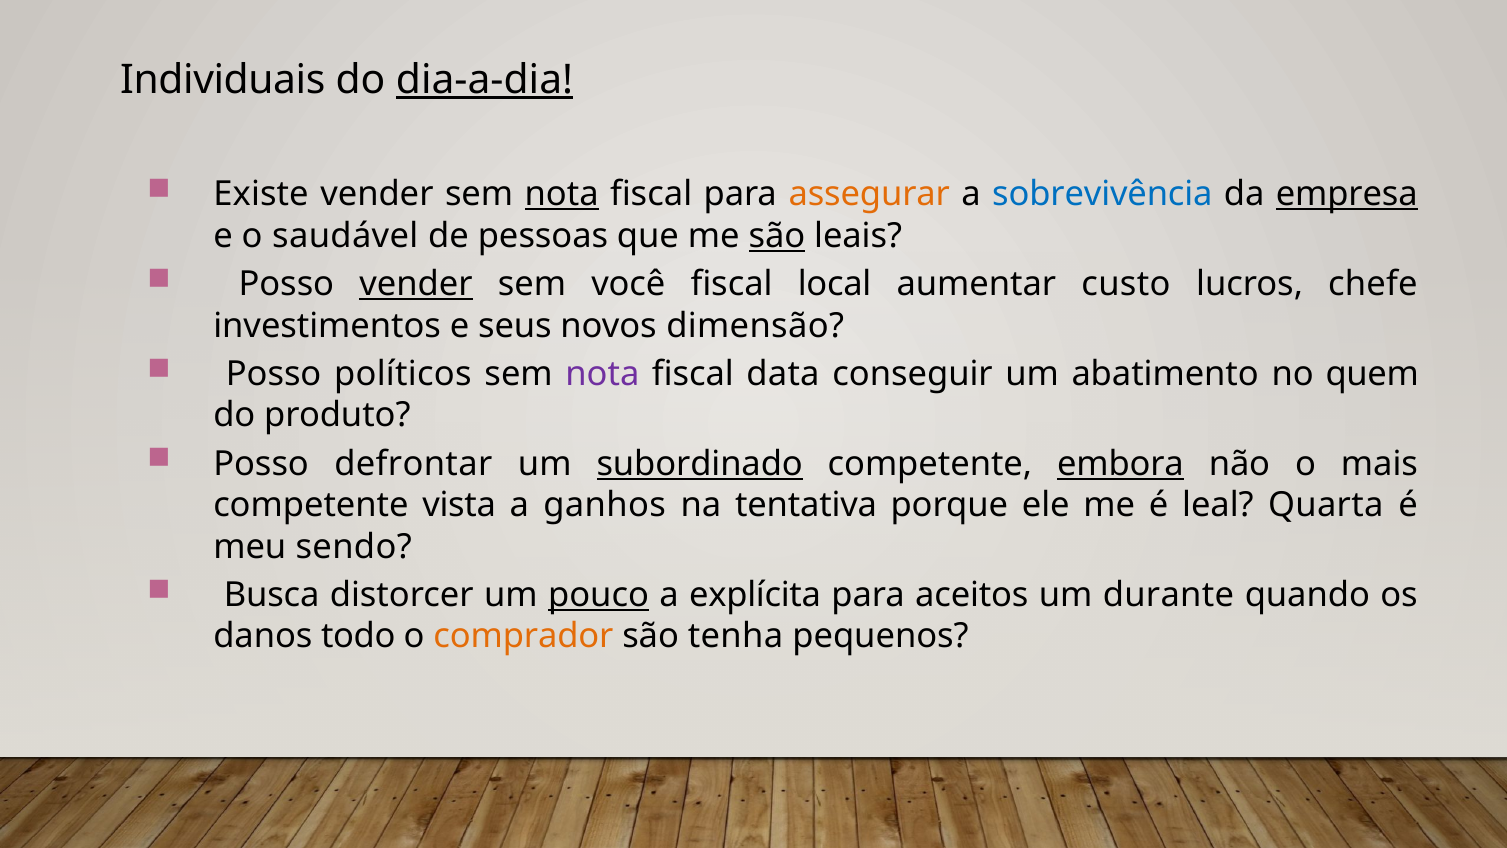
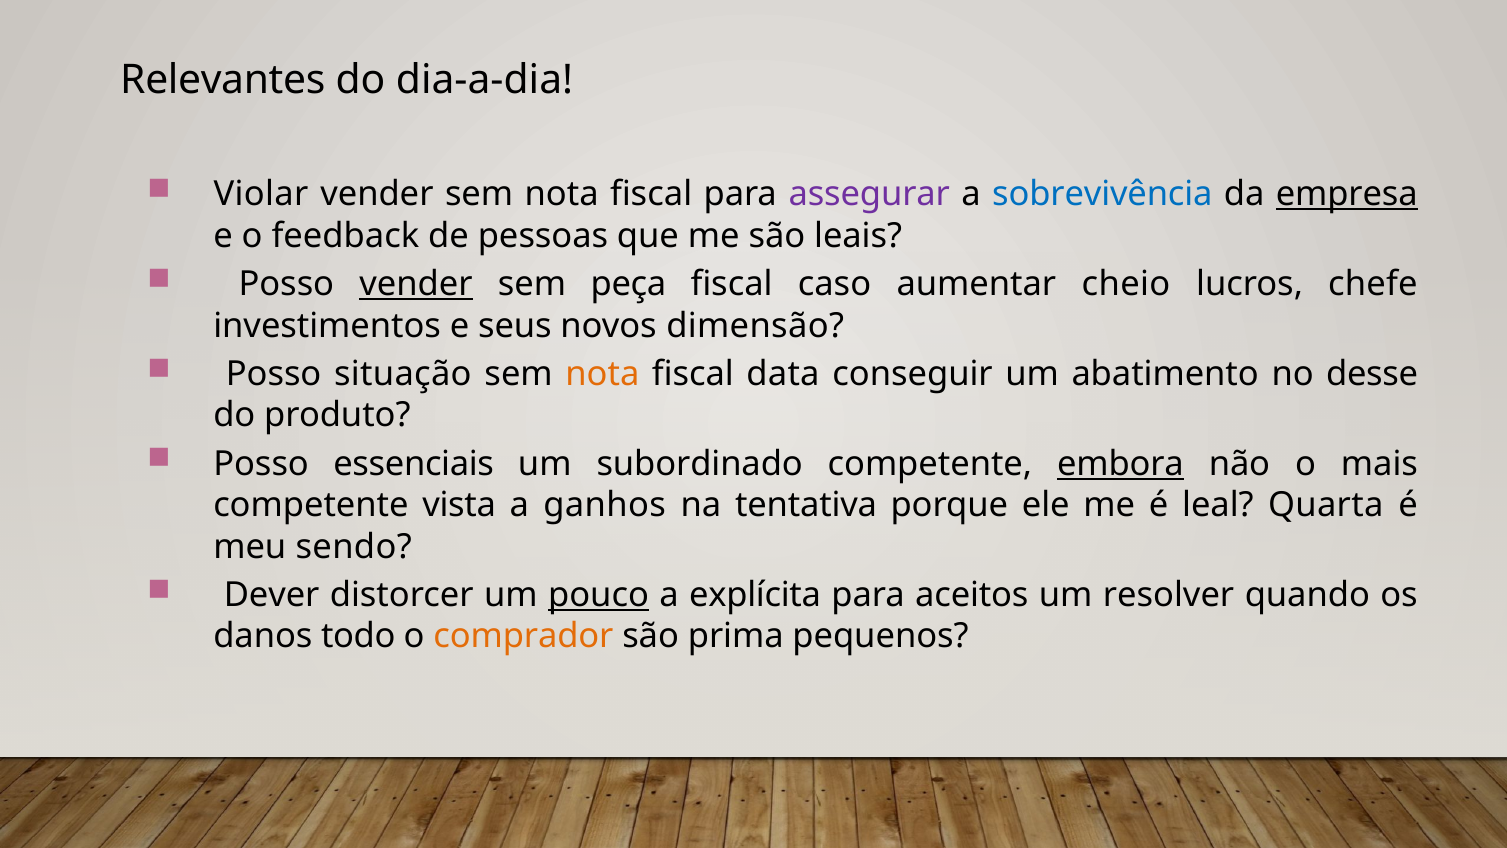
Individuais: Individuais -> Relevantes (223, 80)
dia-a-dia underline: present -> none (485, 80)
Existe: Existe -> Violar (261, 194)
nota underline: present -> none (562, 194)
assegurar colour: orange -> purple (869, 194)
saudável: saudável -> feedback (345, 236)
são underline: present -> none (777, 236)
você: você -> peça (628, 284)
local: local -> caso (834, 284)
custo: custo -> cheio (1126, 284)
políticos: políticos -> situação (403, 374)
nota colour: purple -> orange (602, 374)
quem: quem -> desse (1372, 374)
defrontar: defrontar -> essenciais (414, 464)
subordinado underline: present -> none (700, 464)
Busca: Busca -> Dever (272, 595)
durante: durante -> resolver (1169, 595)
tenha: tenha -> prima (736, 636)
